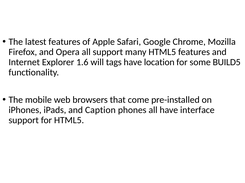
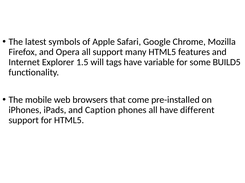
latest features: features -> symbols (64, 42)
1.6: 1.6 -> 1.5 (82, 62)
location: location -> variable (159, 62)
interface: interface -> different (197, 110)
